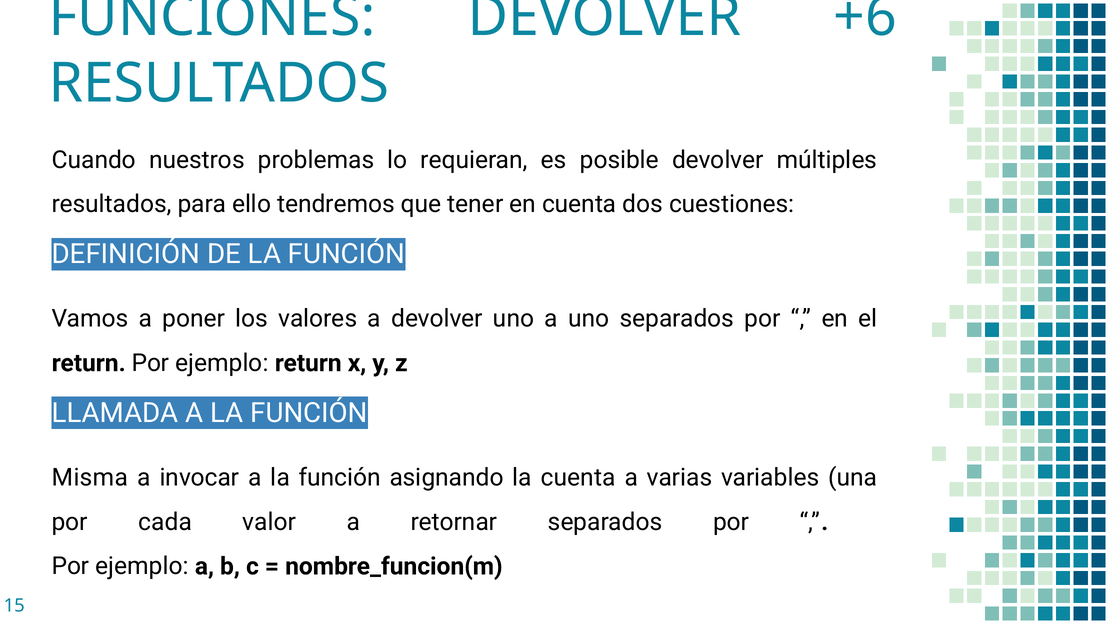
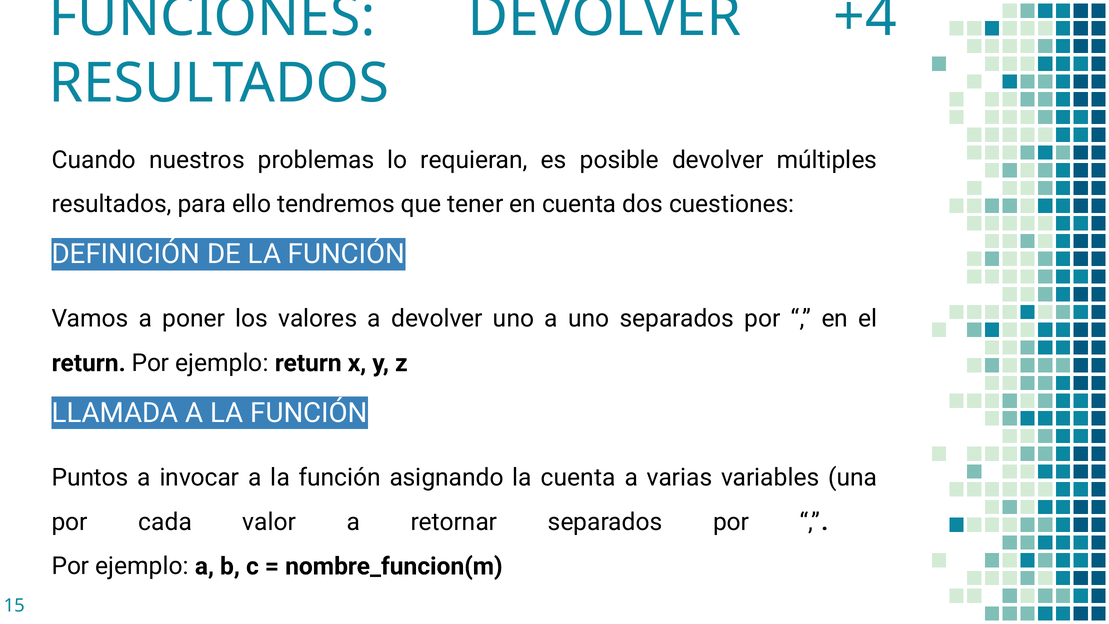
+6: +6 -> +4 (865, 17)
Misma: Misma -> Puntos (90, 478)
